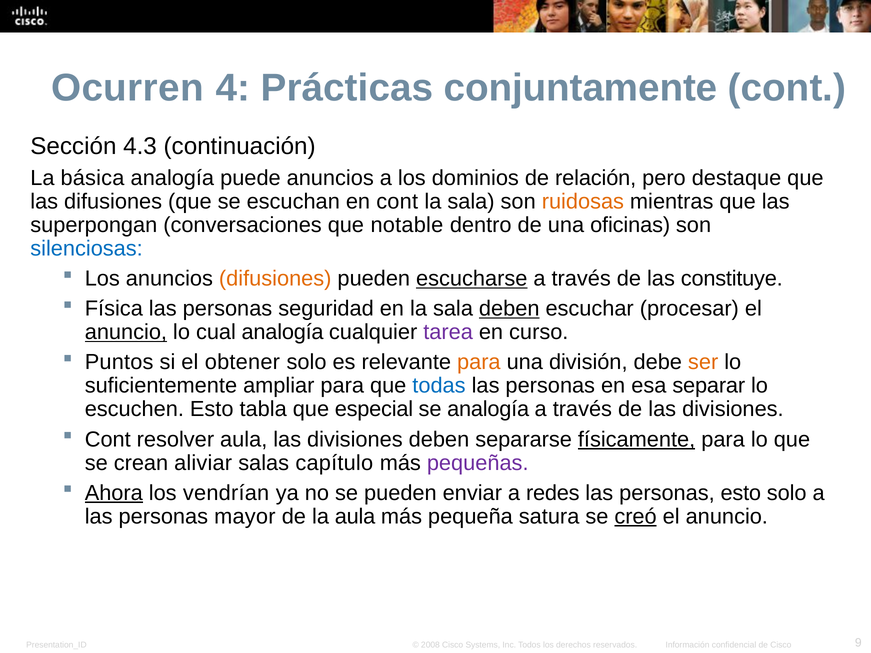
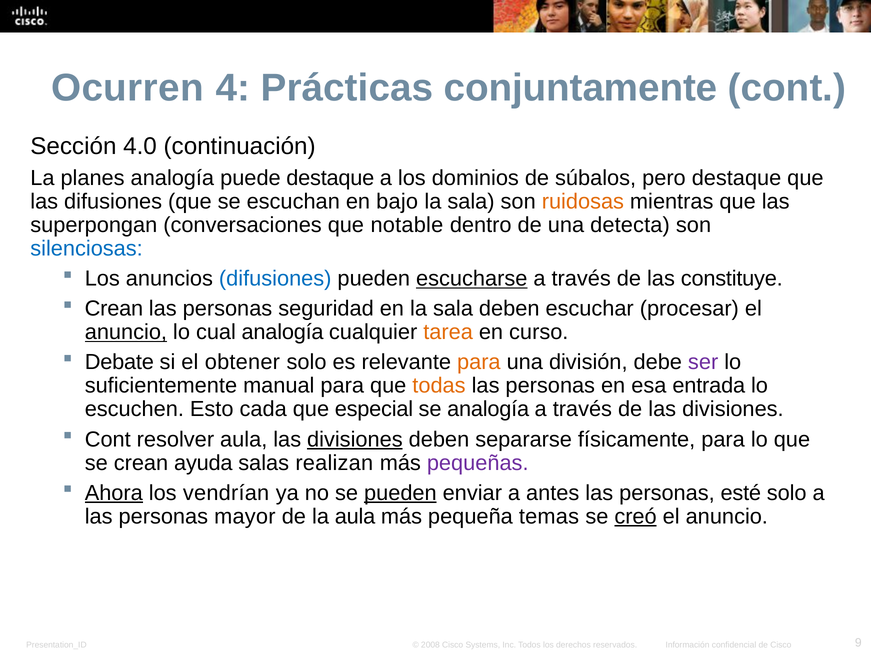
4.3: 4.3 -> 4.0 (140, 146)
básica: básica -> planes (93, 178)
puede anuncios: anuncios -> destaque (330, 178)
relación: relación -> súbalos (596, 178)
en cont: cont -> bajo (397, 202)
oficinas: oficinas -> detecta (630, 225)
difusiones colour: orange -> blue (275, 279)
Física: Física -> Crean (114, 309)
deben underline: present -> none (509, 309)
tarea colour: purple -> orange (448, 332)
Puntos: Puntos -> Debate (119, 362)
ser colour: orange -> purple (703, 362)
ampliar: ampliar -> manual (279, 386)
todas colour: blue -> orange (439, 386)
separar: separar -> entrada (709, 386)
tabla: tabla -> cada (263, 409)
divisiones underline: none -> present (355, 440)
físicamente underline: present -> none (637, 440)
aliviar: aliviar -> ayuda (203, 463)
capítulo: capítulo -> realizan (334, 463)
pueden underline: none -> present (400, 493)
redes: redes -> antes (553, 493)
personas esto: esto -> esté (741, 493)
satura: satura -> temas (549, 517)
